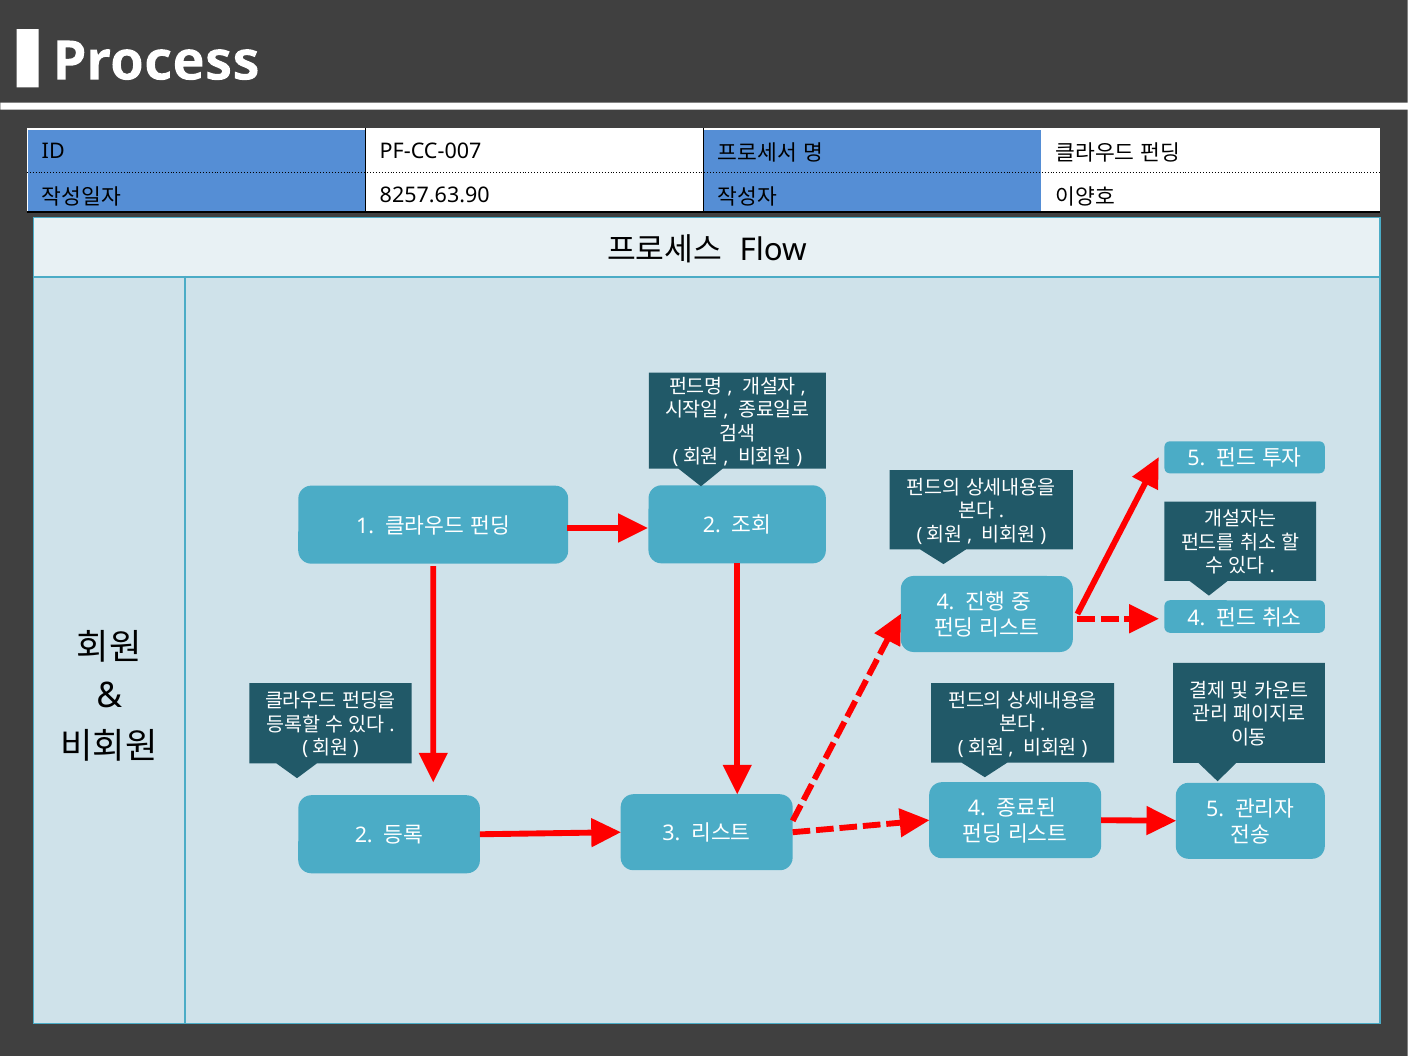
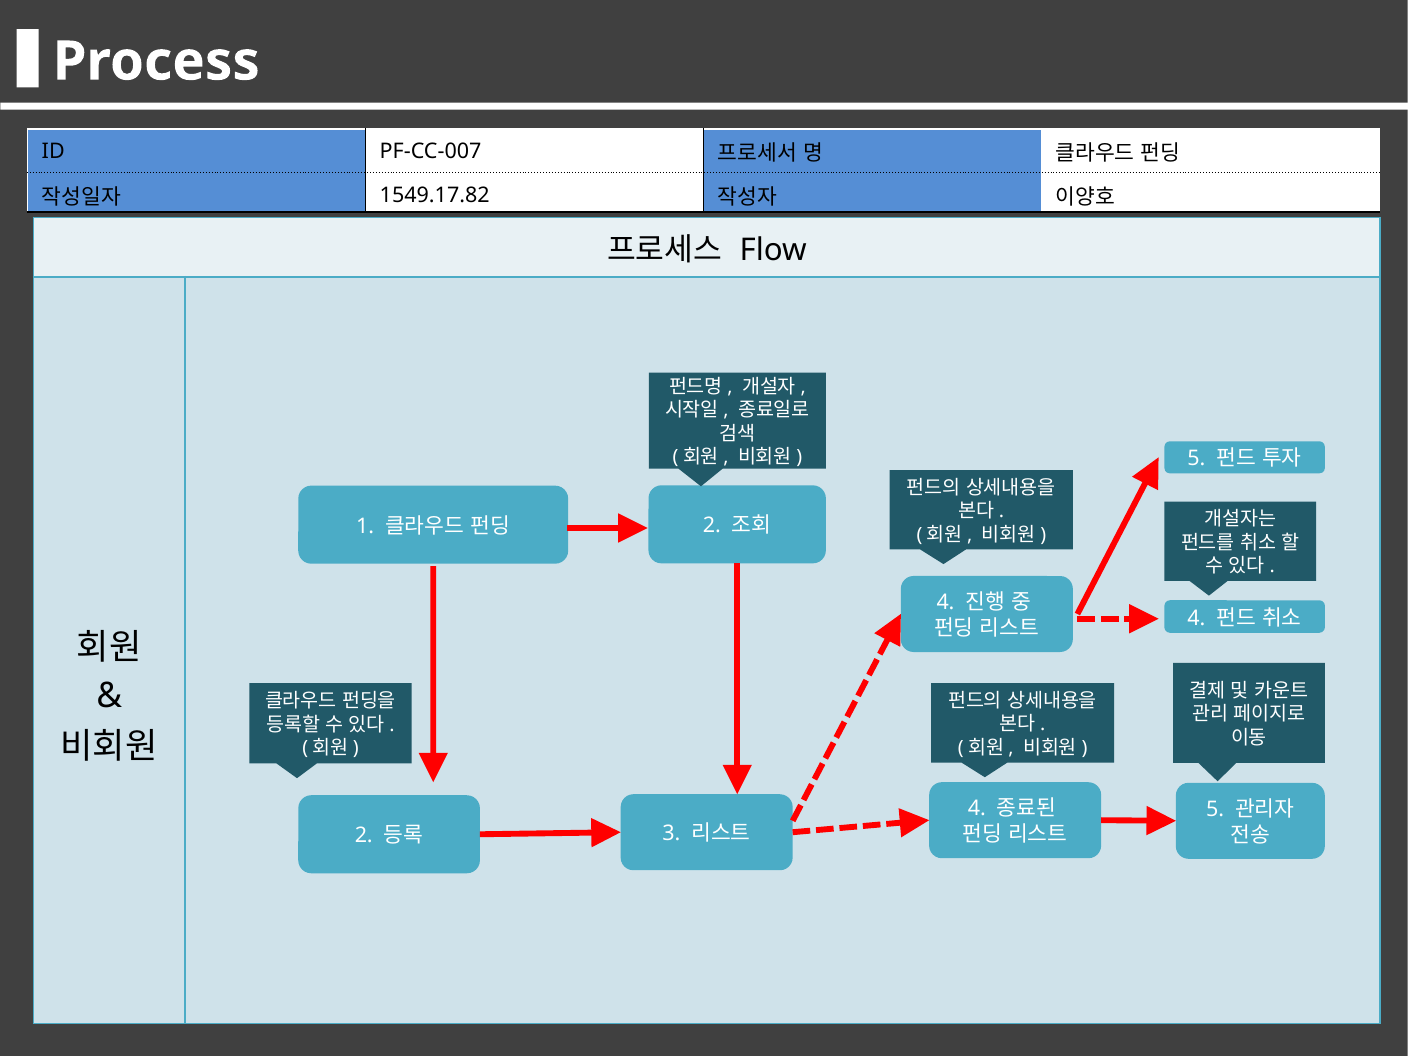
8257.63.90: 8257.63.90 -> 1549.17.82 (435, 195)
